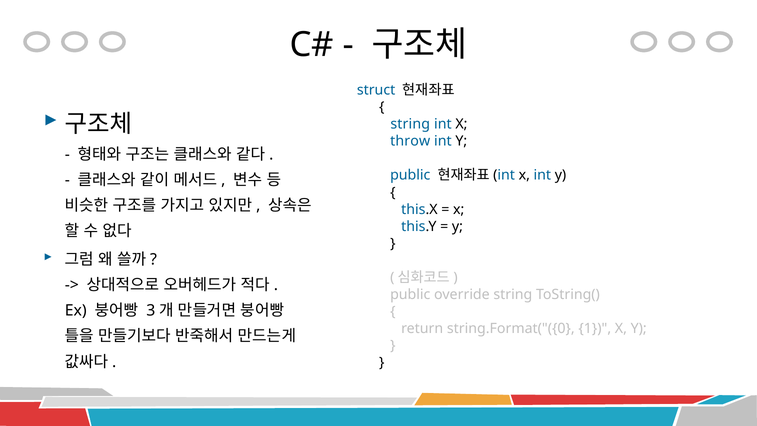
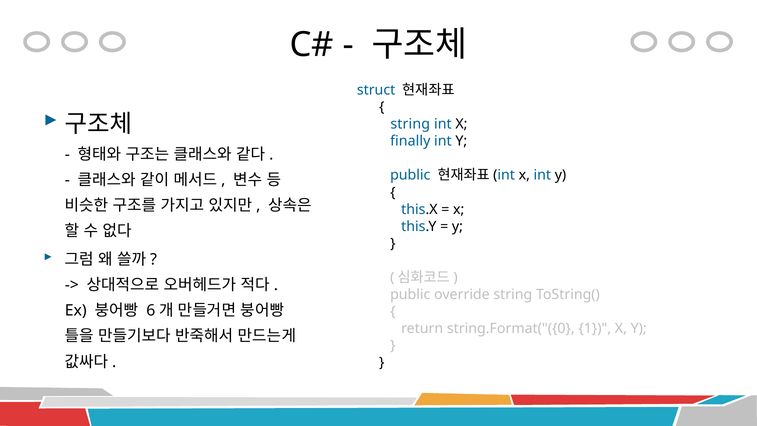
throw: throw -> finally (410, 141)
3: 3 -> 6 (151, 311)
